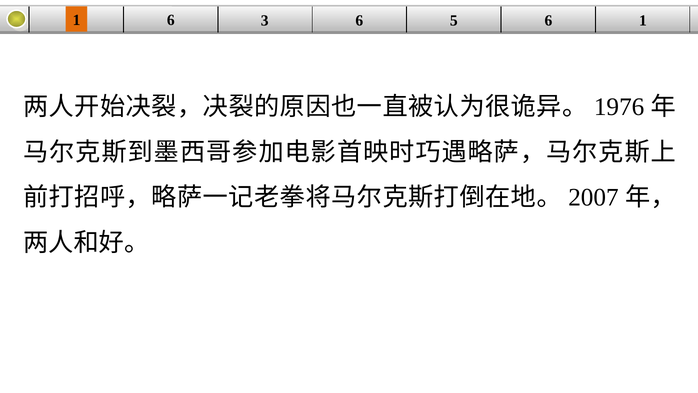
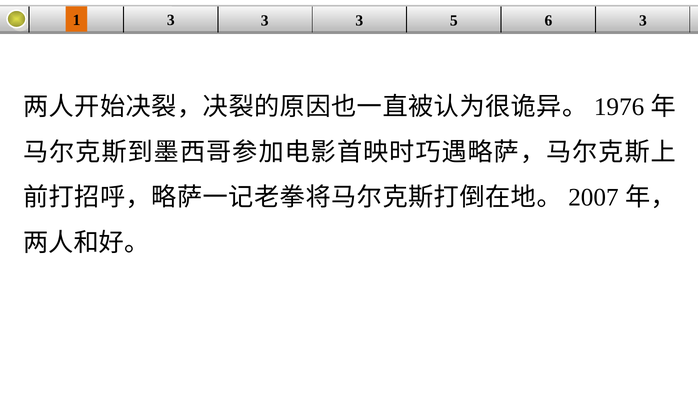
1 6: 6 -> 3 (171, 20)
6: 6 -> 3 (359, 21)
6 1: 1 -> 3 (643, 21)
